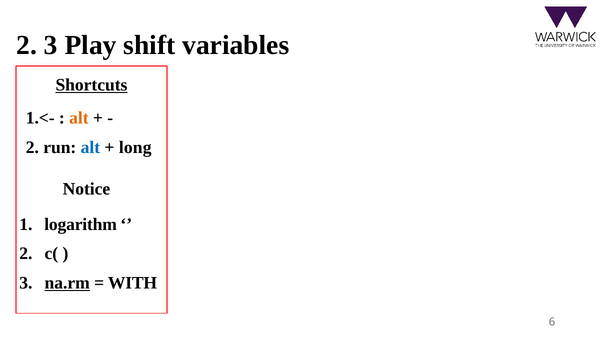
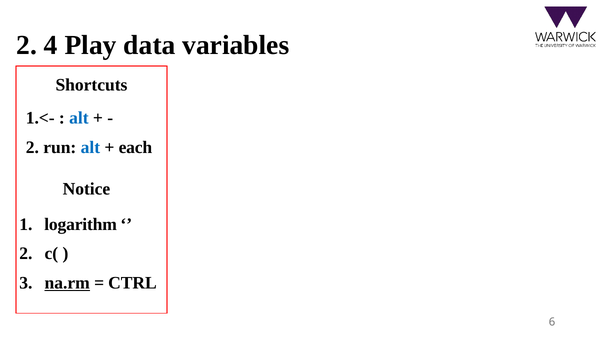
2 3: 3 -> 4 (51, 45)
shift: shift -> data (149, 45)
Shortcuts underline: present -> none (91, 85)
alt colour: orange -> blue (79, 118)
long: long -> each (135, 147)
WITH: WITH -> CTRL (132, 283)
